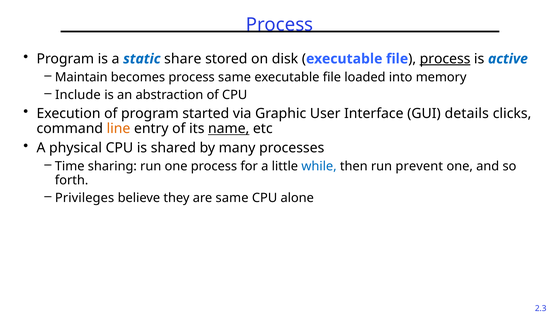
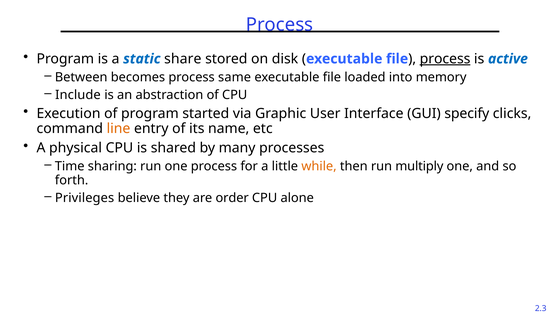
Maintain: Maintain -> Between (81, 77)
details: details -> specify (467, 114)
name underline: present -> none (229, 129)
while colour: blue -> orange (319, 166)
prevent: prevent -> multiply (419, 166)
are same: same -> order (232, 198)
